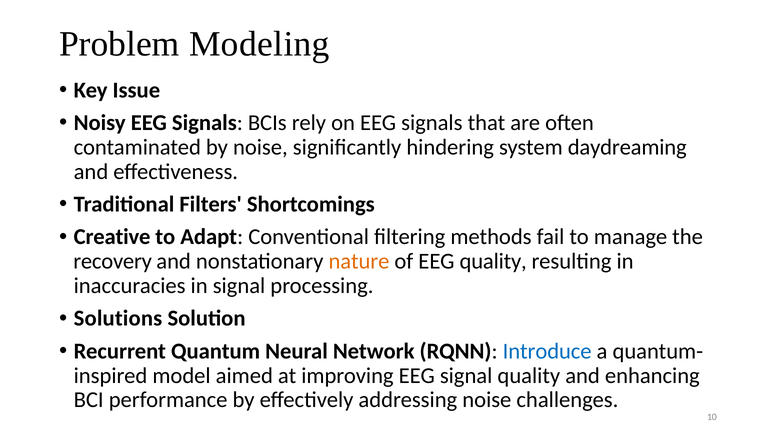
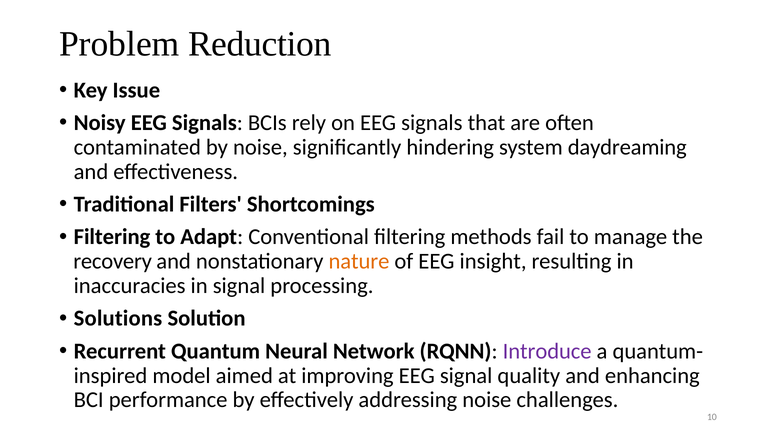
Modeling: Modeling -> Reduction (260, 44)
Creative: Creative -> Filtering (112, 237)
EEG quality: quality -> insight (493, 261)
Introduce colour: blue -> purple (547, 351)
